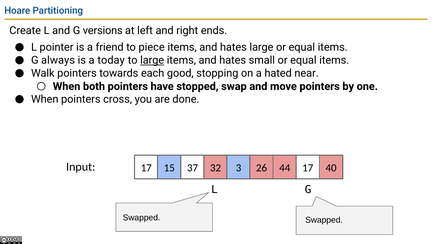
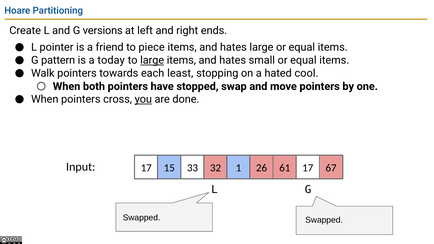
always: always -> pattern (58, 60)
good: good -> least (180, 73)
near: near -> cool (307, 73)
you underline: none -> present (143, 99)
37: 37 -> 33 (193, 168)
3: 3 -> 1 (239, 168)
44: 44 -> 61 (285, 168)
40: 40 -> 67 (331, 168)
